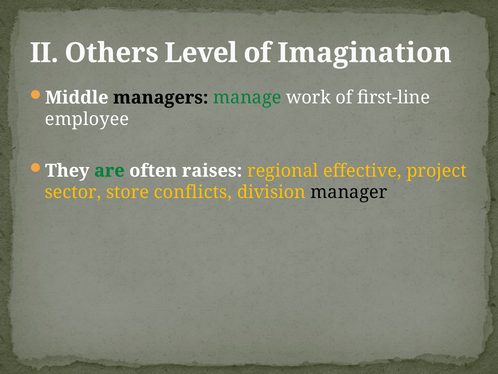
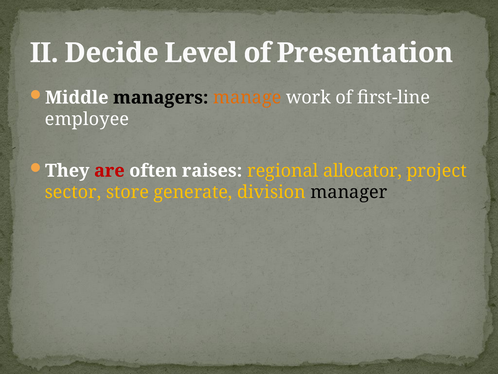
Others: Others -> Decide (112, 53)
Imagination: Imagination -> Presentation (365, 53)
manage colour: green -> orange (247, 97)
are colour: green -> red (109, 171)
effective: effective -> allocator (363, 171)
conflicts: conflicts -> generate (193, 192)
